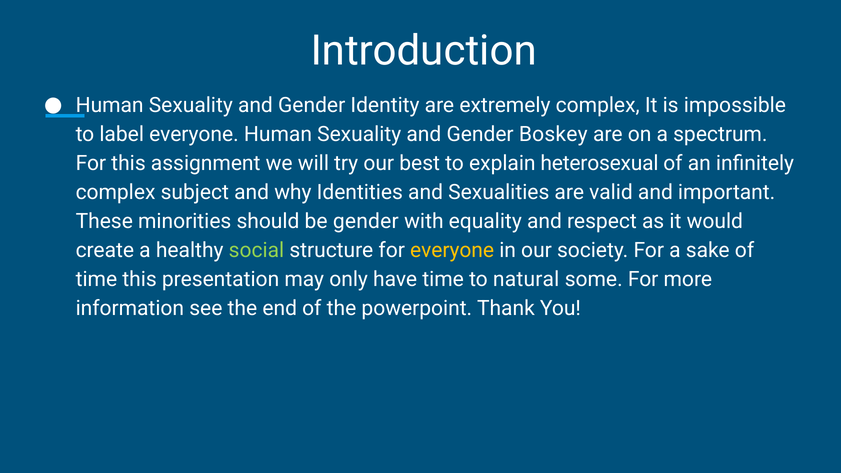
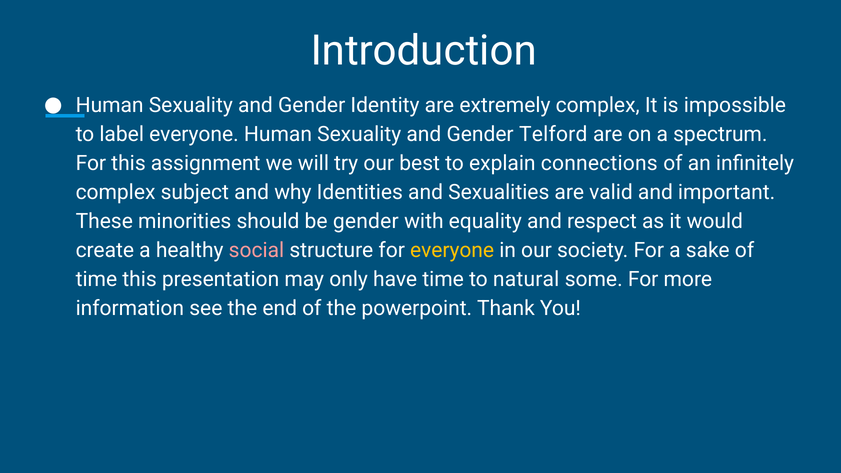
Boskey: Boskey -> Telford (553, 134)
heterosexual: heterosexual -> connections (599, 163)
social colour: light green -> pink (256, 250)
